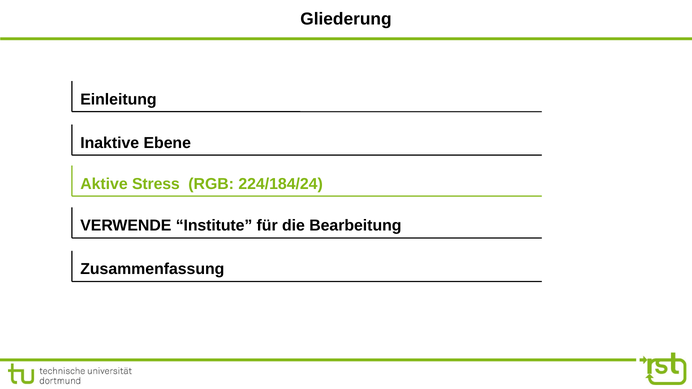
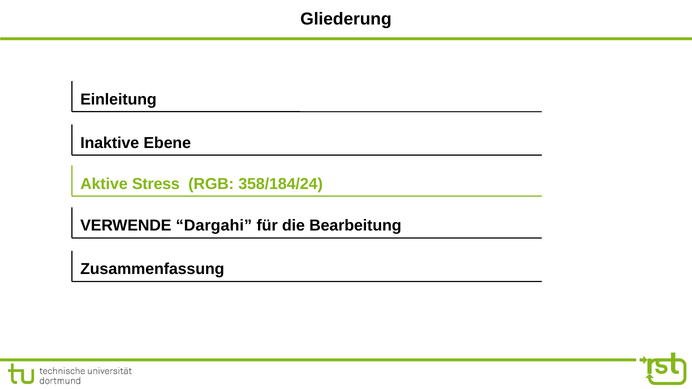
224/184/24: 224/184/24 -> 358/184/24 (281, 184)
Institute: Institute -> Dargahi (214, 226)
